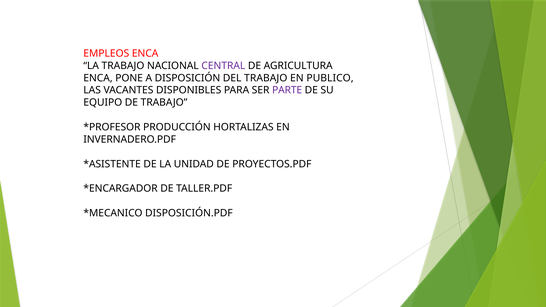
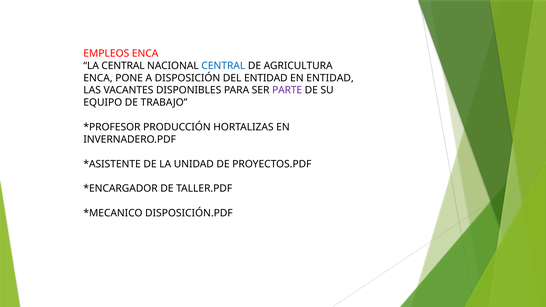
LA TRABAJO: TRABAJO -> CENTRAL (123, 66)
CENTRAL colour: purple -> blue (223, 66)
DEL TRABAJO: TRABAJO -> ENTIDAD (266, 78)
EN PUBLICO: PUBLICO -> ENTIDAD (330, 78)
